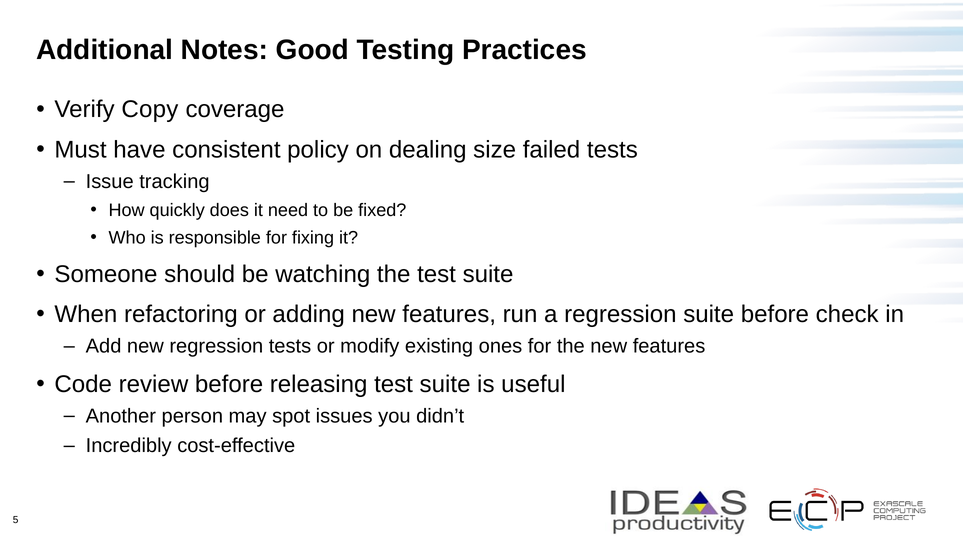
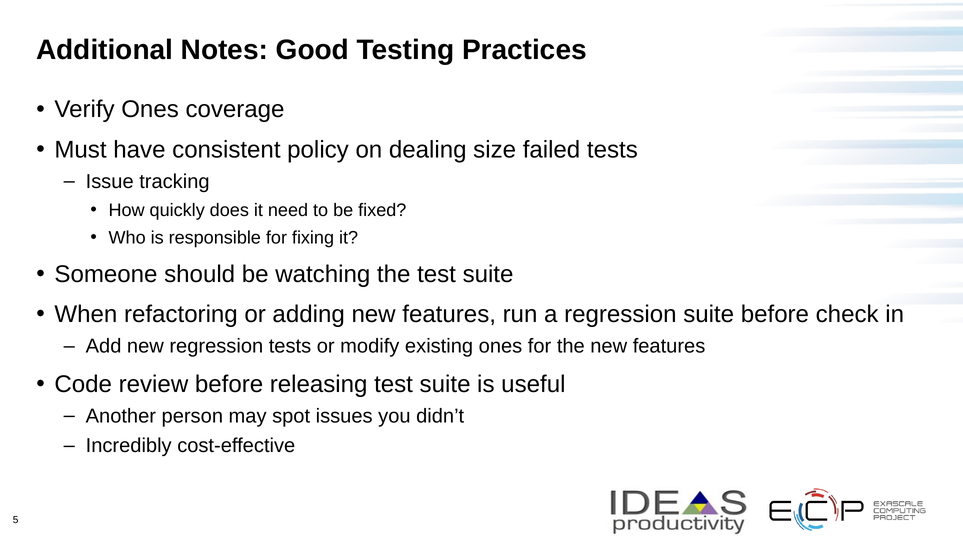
Verify Copy: Copy -> Ones (150, 109)
